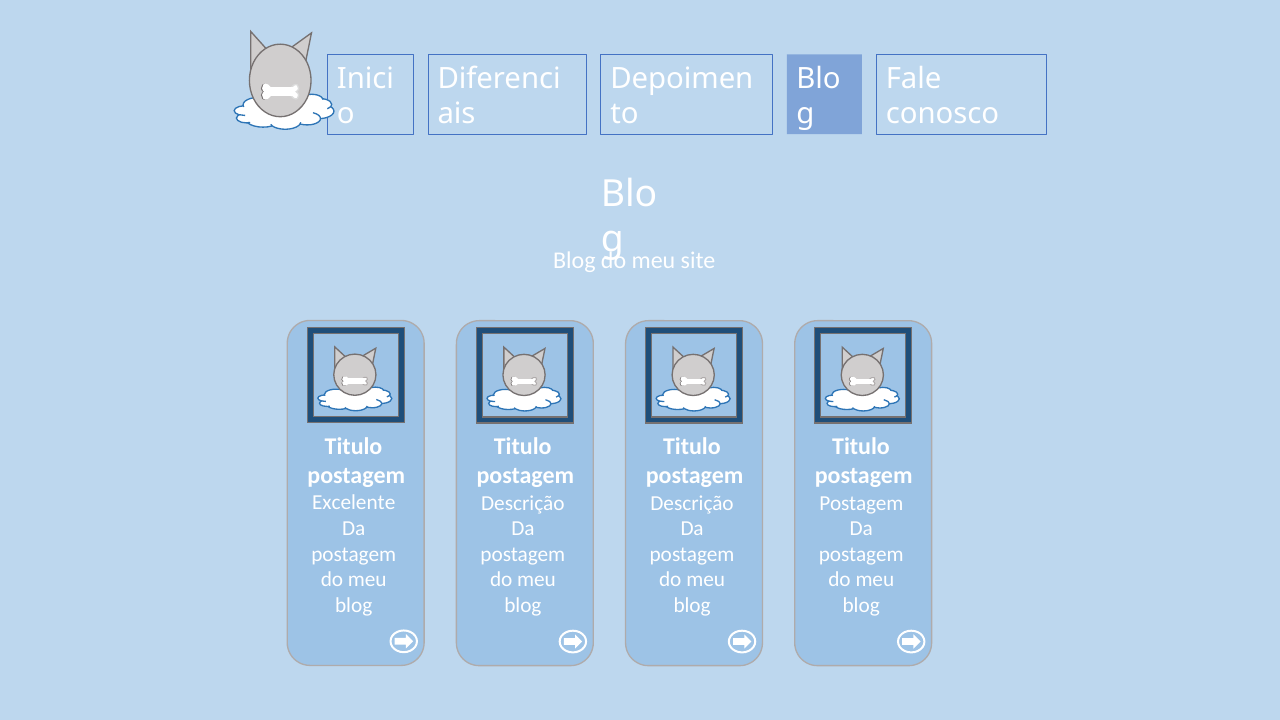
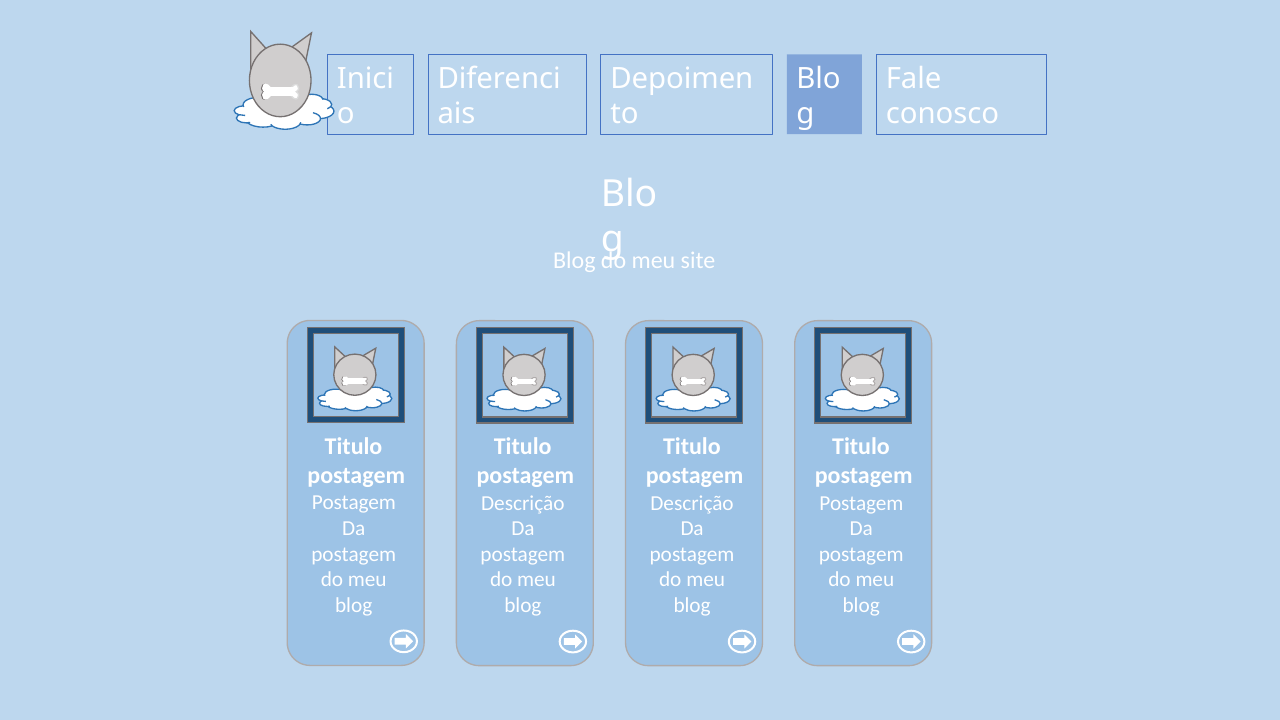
Excelente: Excelente -> Postagem (354, 503)
